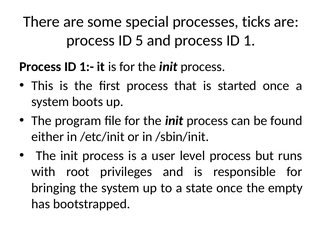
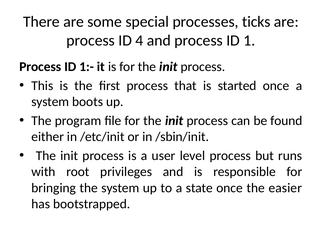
5: 5 -> 4 (139, 41)
empty: empty -> easier (285, 188)
